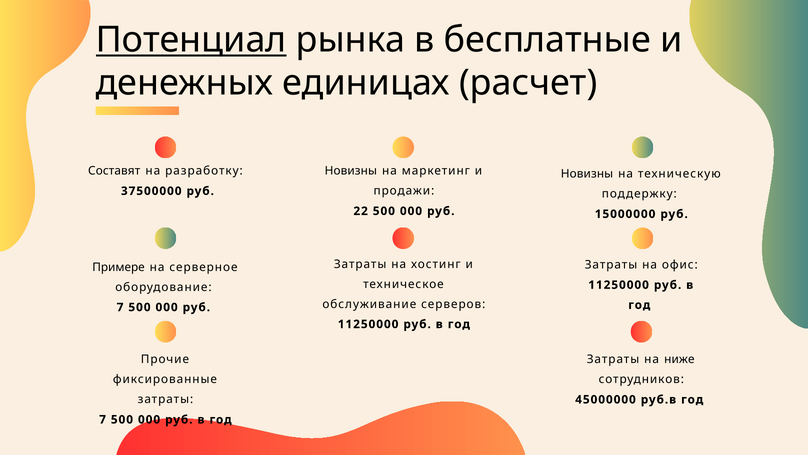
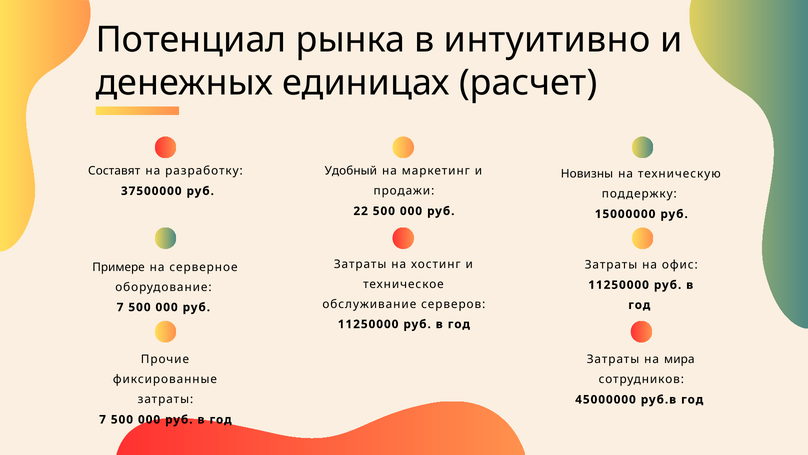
Потенциал underline: present -> none (191, 40)
бесплатные: бесплатные -> интуитивно (547, 40)
Новизны: Новизны -> Удобный (351, 171)
ниже: ниже -> мира (679, 359)
